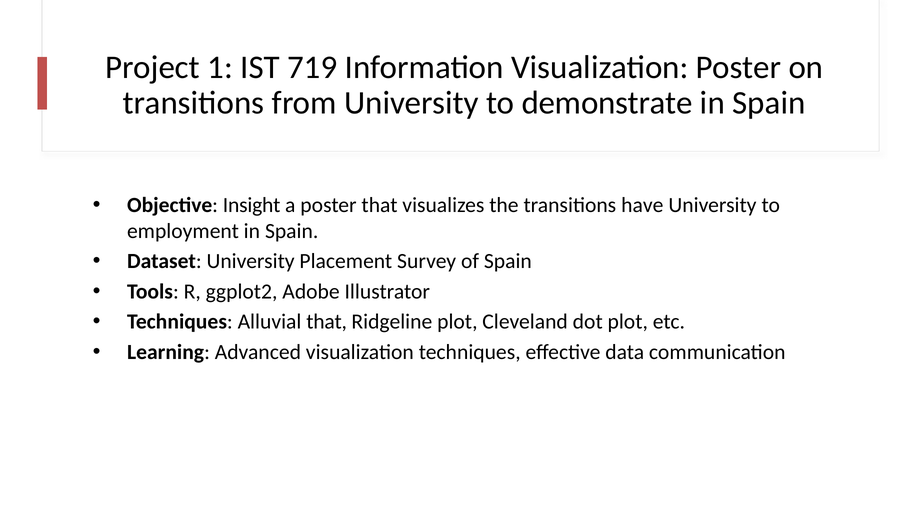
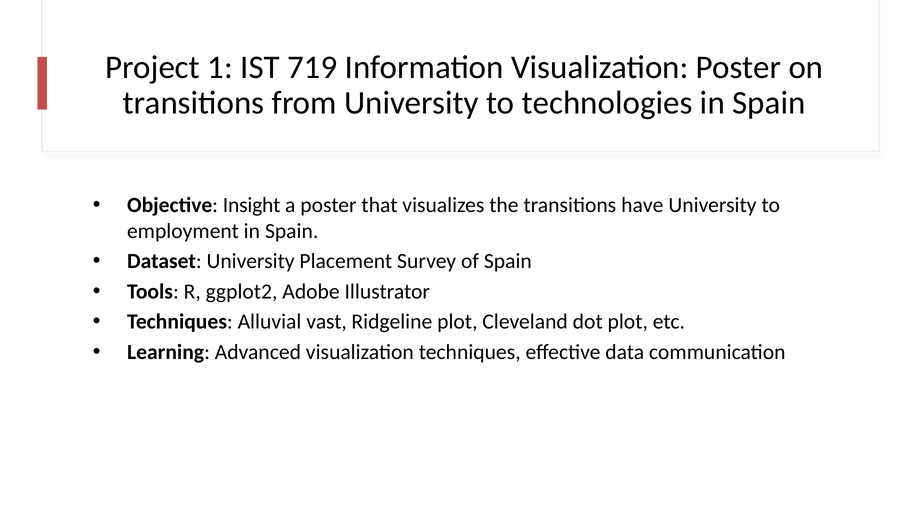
demonstrate: demonstrate -> technologies (607, 103)
Alluvial that: that -> vast (327, 322)
